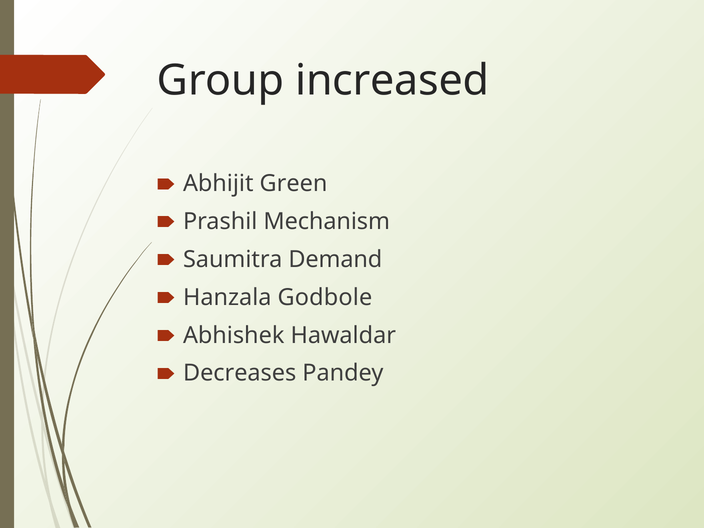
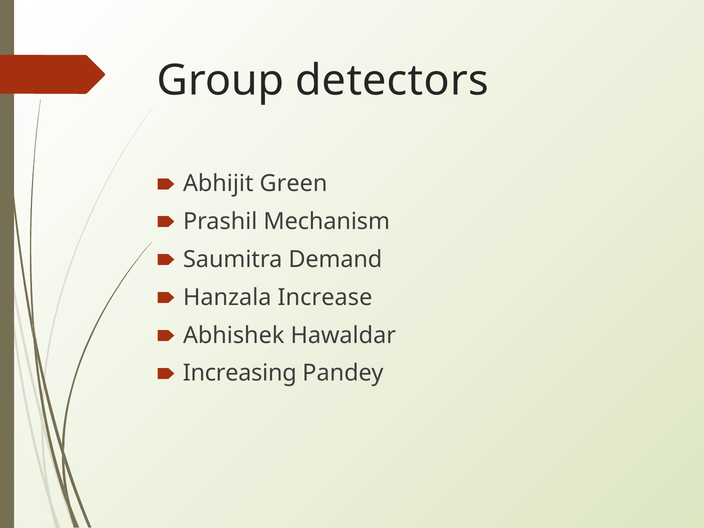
increased: increased -> detectors (392, 80)
Godbole: Godbole -> Increase (325, 297)
Decreases: Decreases -> Increasing (240, 373)
